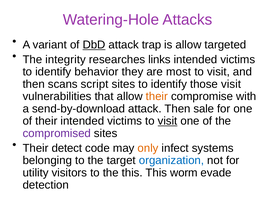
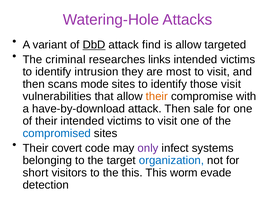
trap: trap -> find (151, 45)
integrity: integrity -> criminal (66, 59)
behavior: behavior -> intrusion (96, 72)
script: script -> mode (95, 84)
send-by-download: send-by-download -> have-by-download (79, 109)
visit underline: present -> none (168, 121)
compromised colour: purple -> blue (57, 133)
detect: detect -> covert (67, 148)
only colour: orange -> purple (148, 148)
utility: utility -> short (36, 172)
